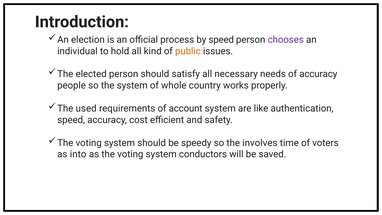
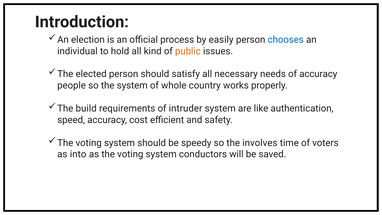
by speed: speed -> easily (221, 40)
chooses colour: purple -> blue (286, 40)
used: used -> build (86, 108)
account: account -> intruder (186, 108)
